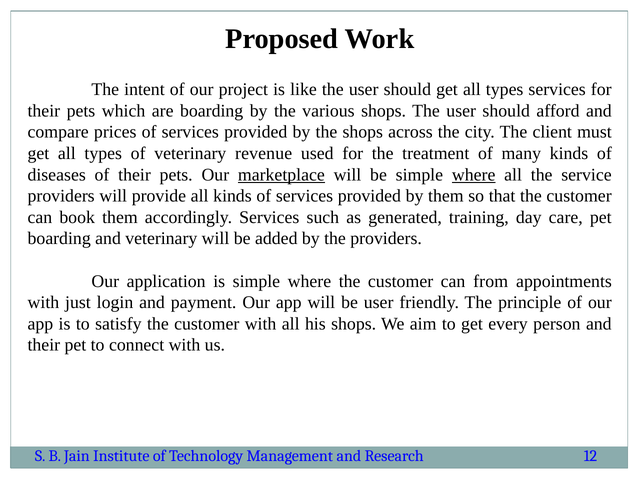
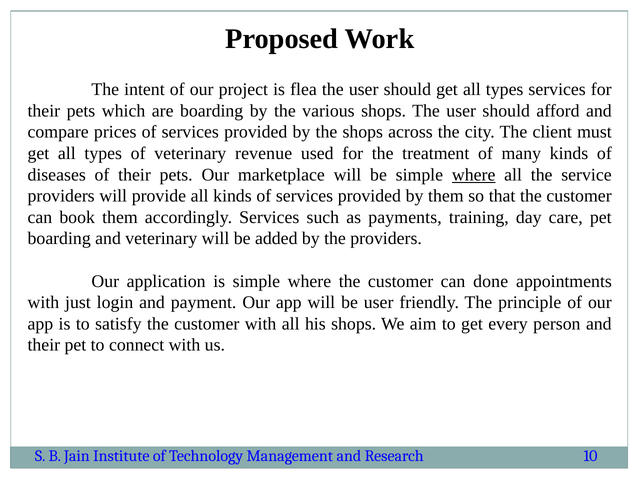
like: like -> flea (303, 90)
marketplace underline: present -> none (281, 175)
generated: generated -> payments (405, 217)
from: from -> done (491, 281)
12: 12 -> 10 (591, 456)
